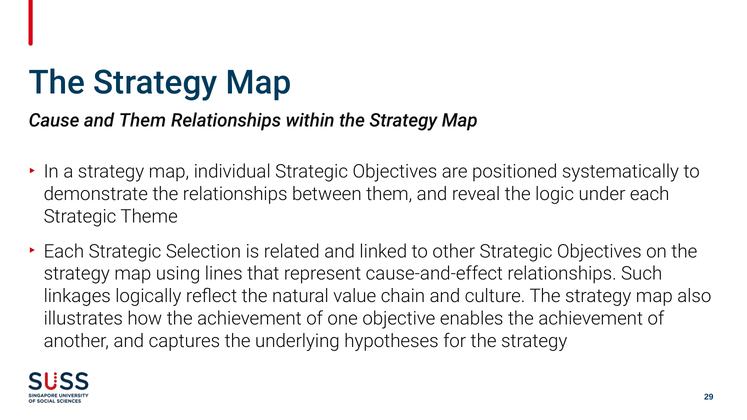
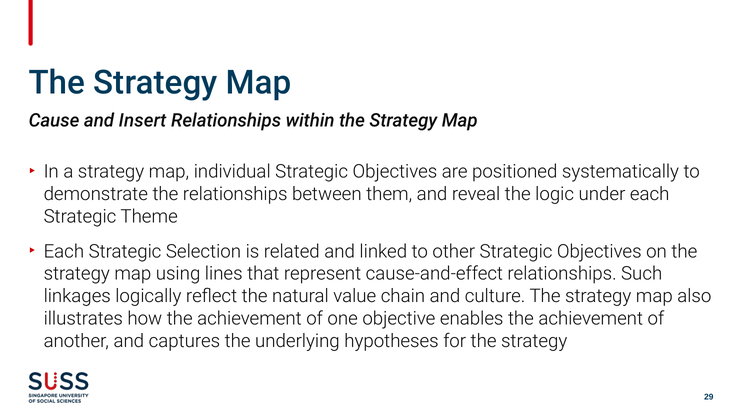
and Them: Them -> Insert (142, 121)
